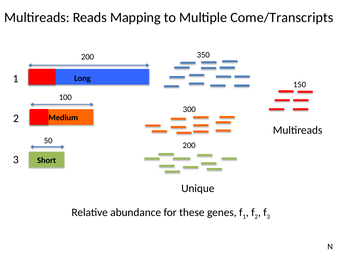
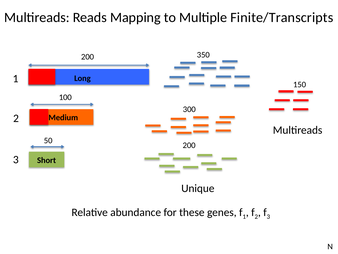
Come/Transcripts: Come/Transcripts -> Finite/Transcripts (282, 17)
